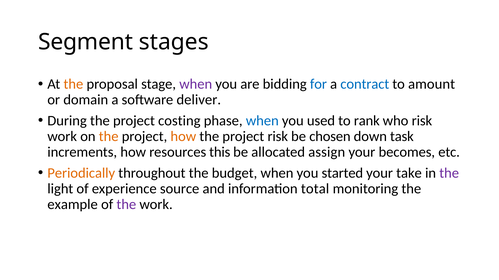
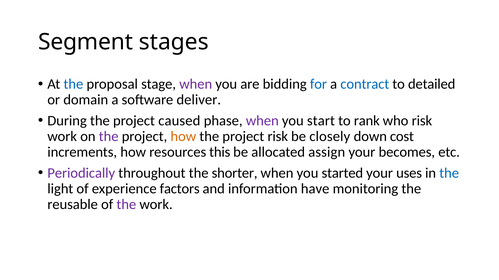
the colour: orange -> blue (73, 84)
amount: amount -> detailed (432, 84)
costing: costing -> caused (179, 121)
when colour: blue -> purple (262, 121)
used: used -> start (321, 121)
the colour: orange -> purple (109, 137)
chosen: chosen -> closely (330, 137)
task: task -> cost (402, 137)
Periodically colour: orange -> purple (81, 173)
budget: budget -> shorter (235, 173)
take: take -> uses (409, 173)
the colour: purple -> blue (449, 173)
source: source -> factors (180, 189)
total: total -> have (315, 189)
example: example -> reusable (73, 205)
